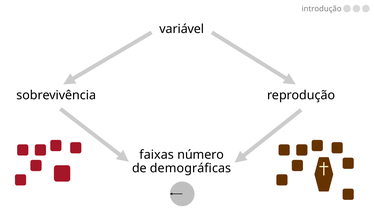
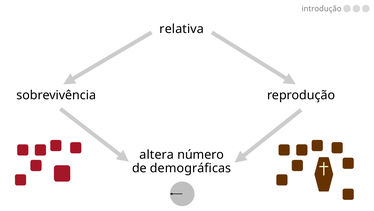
variável: variável -> relativa (182, 29)
faixas: faixas -> altera (157, 154)
